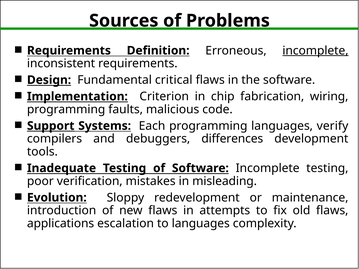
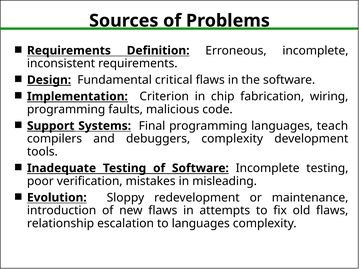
incomplete underline: present -> none (315, 51)
Each: Each -> Final (152, 126)
verify: verify -> teach (332, 126)
debuggers differences: differences -> complexity (232, 139)
applications: applications -> relationship (61, 224)
